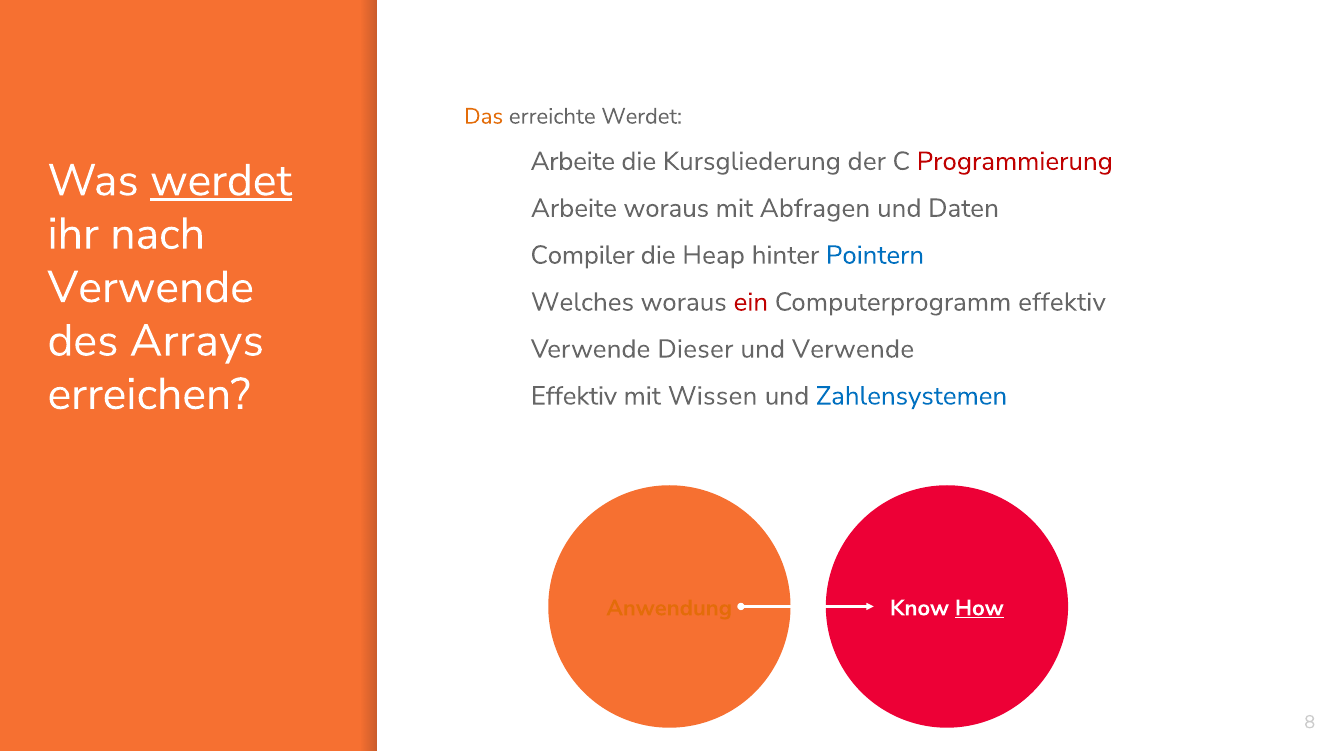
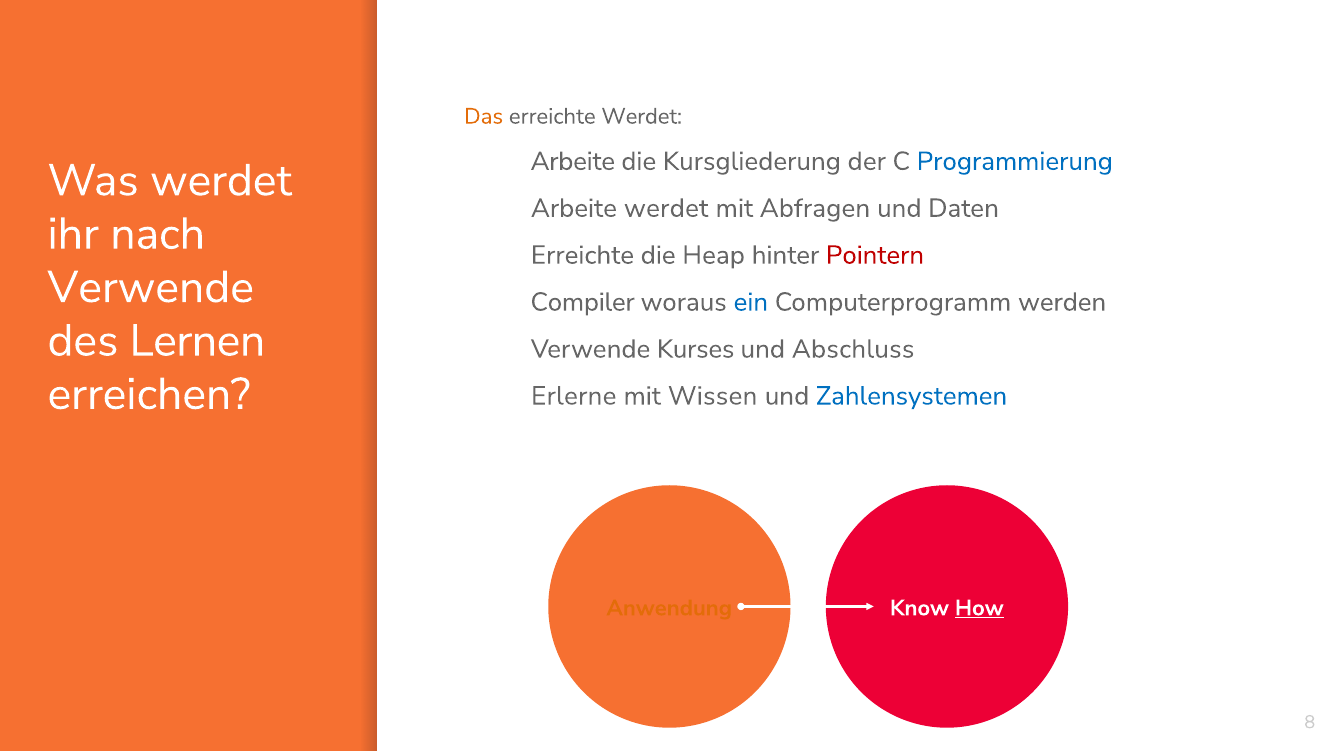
Programmierung colour: red -> blue (1015, 161)
werdet underline: present -> none (221, 180)
Arbeite woraus: woraus -> werdet (666, 208)
Compiler: Compiler -> Erreichte (582, 255)
Pointern colour: blue -> red (875, 255)
Welches: Welches -> Compiler (583, 302)
ein colour: red -> blue (751, 302)
Computerprogramm effektiv: effektiv -> werden (1062, 302)
Arrays: Arrays -> Lernen (197, 341)
Dieser: Dieser -> Kurses (696, 349)
und Verwende: Verwende -> Abschluss (853, 349)
Effektiv: Effektiv -> Erlerne (574, 396)
